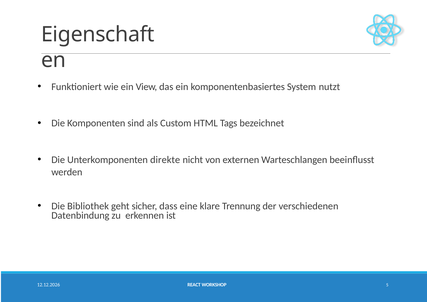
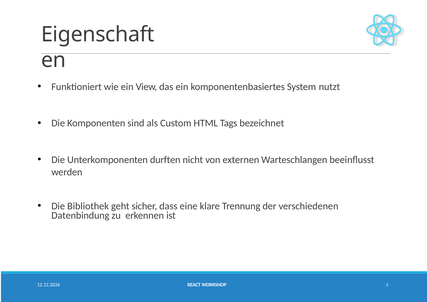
direkte: direkte -> durften (165, 160)
